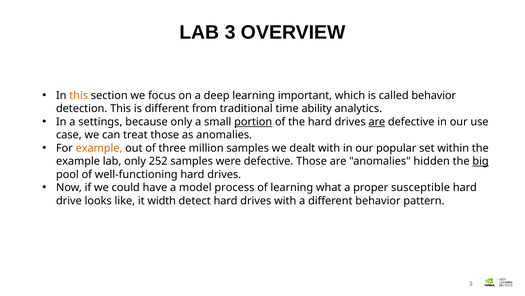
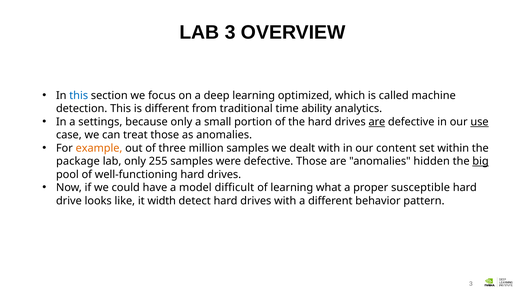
this colour: orange -> blue (79, 95)
important: important -> optimized (305, 95)
called behavior: behavior -> machine (434, 95)
portion underline: present -> none (253, 122)
use underline: none -> present (480, 122)
popular: popular -> content (396, 148)
example: example -> package (78, 161)
252: 252 -> 255 (158, 161)
process: process -> difficult (234, 187)
